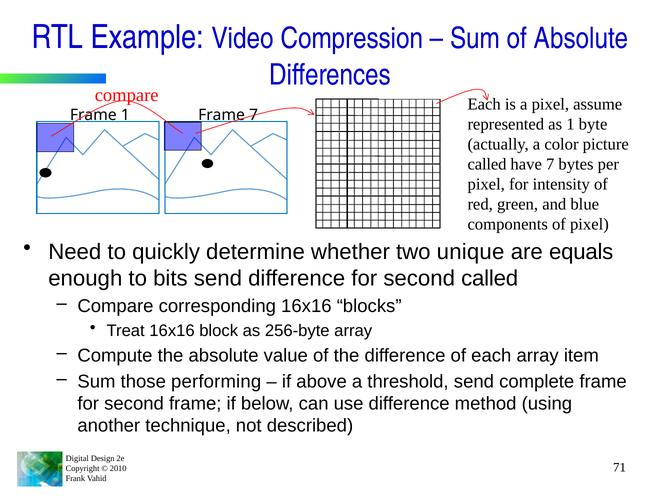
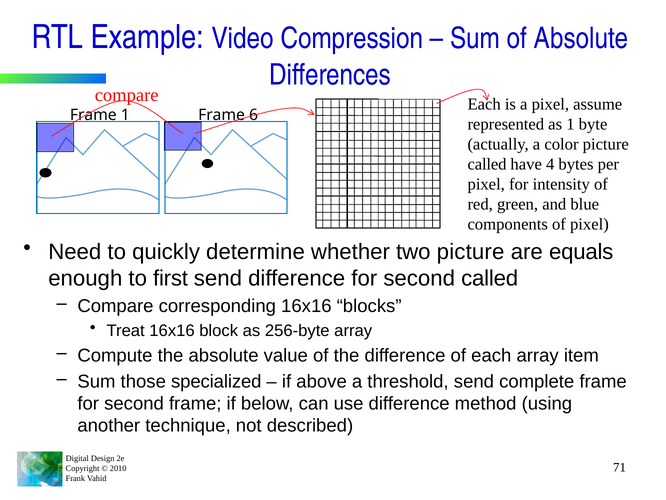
Frame 7: 7 -> 6 (254, 115)
have 7: 7 -> 4 (550, 164)
two unique: unique -> picture (471, 251)
bits: bits -> first (171, 278)
performing: performing -> specialized (216, 381)
